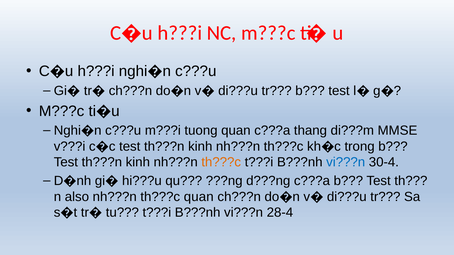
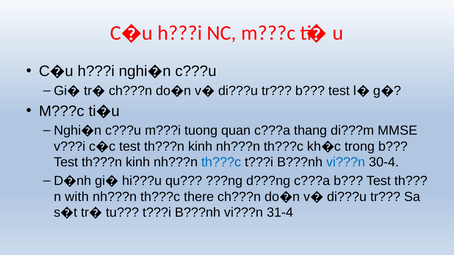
th???c colour: orange -> blue (221, 163)
also: also -> with (77, 197)
th???c quan: quan -> there (199, 197)
28-4: 28-4 -> 31-4 (280, 213)
